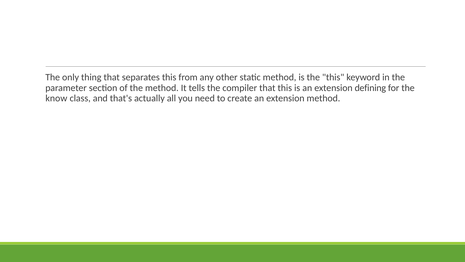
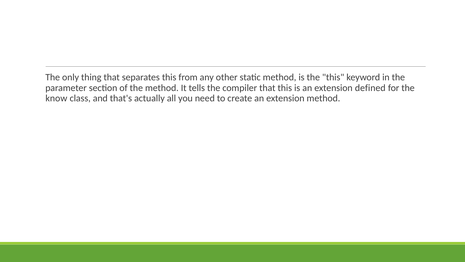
defining: defining -> defined (370, 88)
